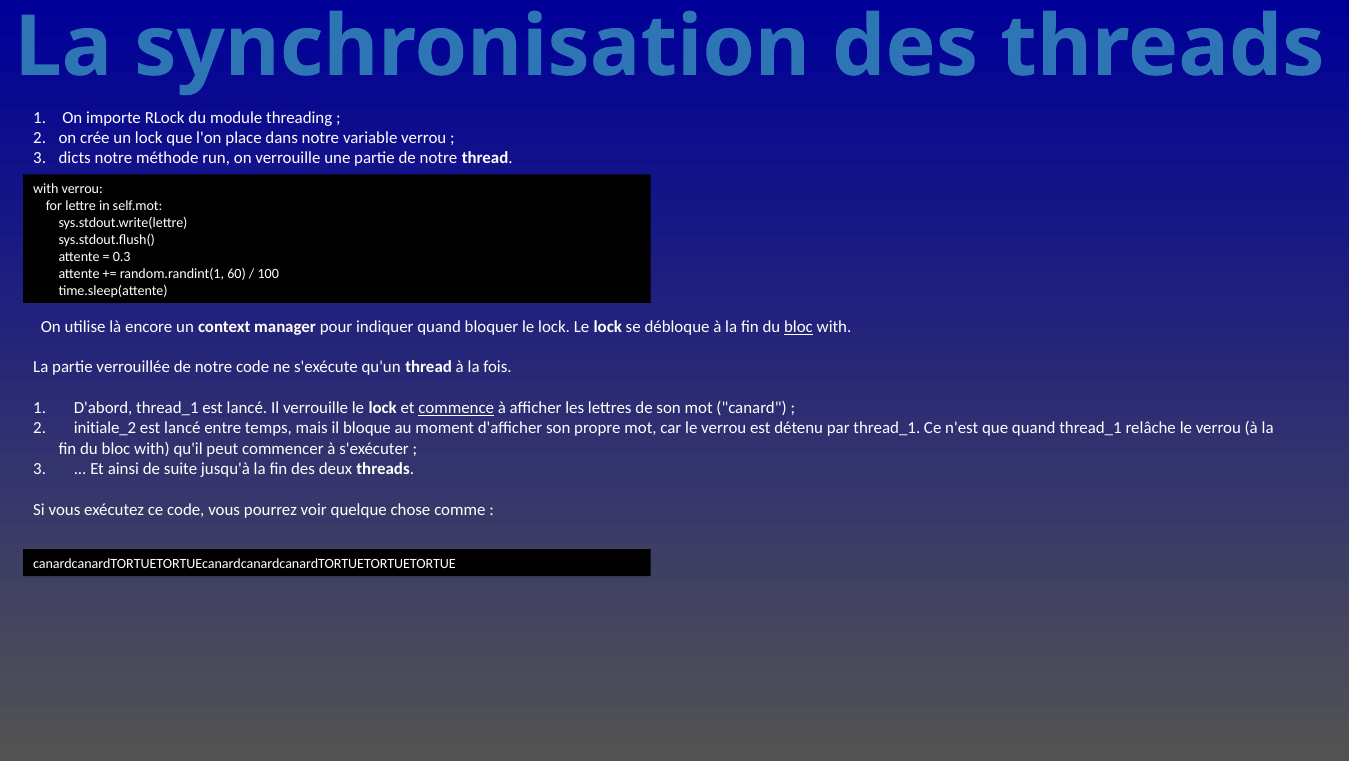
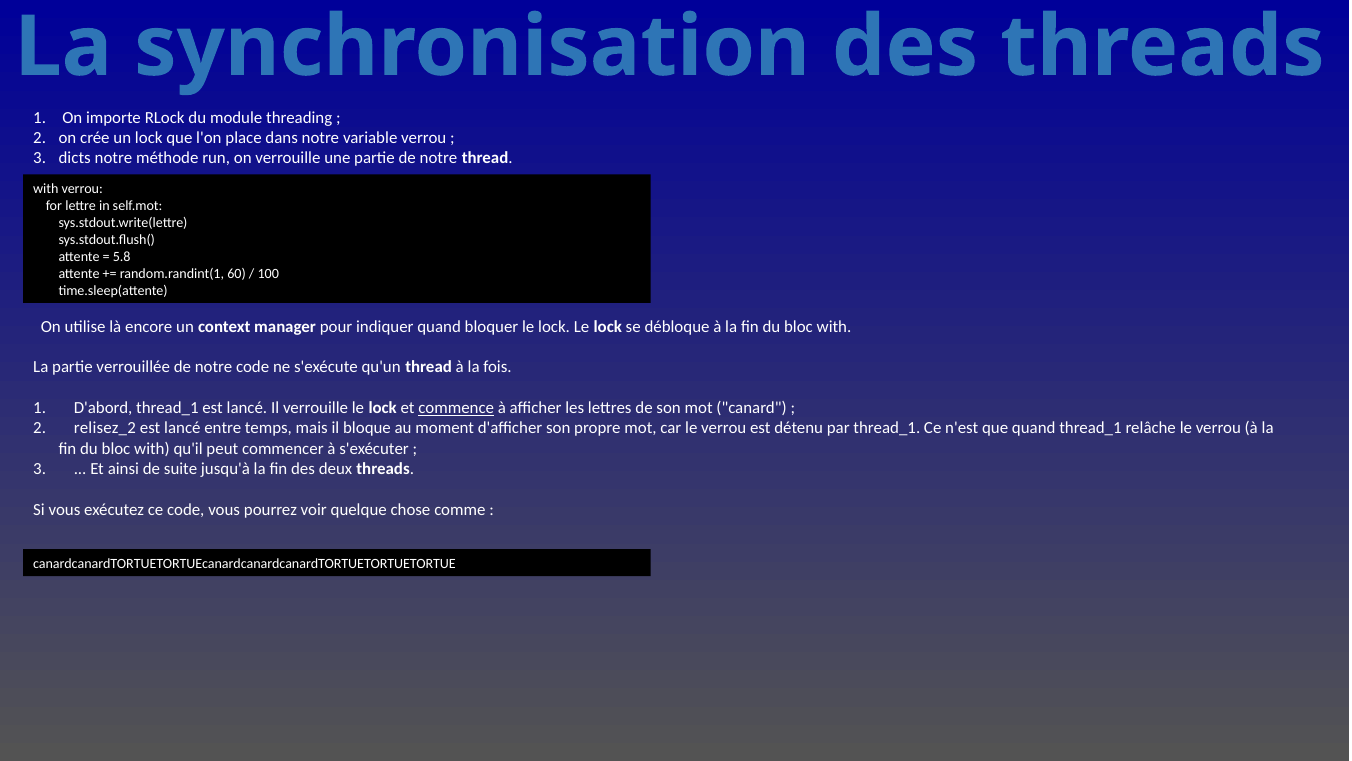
0.3: 0.3 -> 5.8 (122, 256)
bloc underline: present -> none (798, 327)
initiale_2: initiale_2 -> relisez_2 (105, 428)
